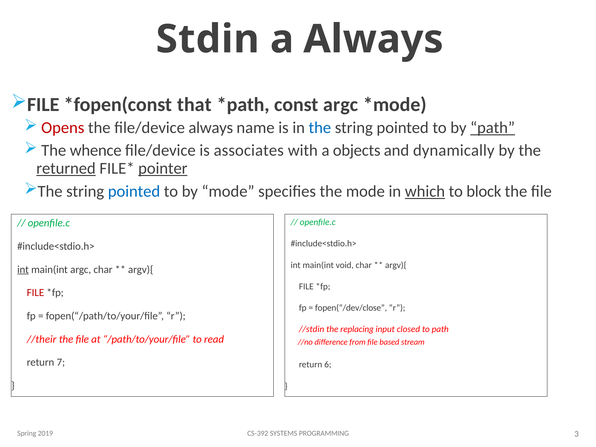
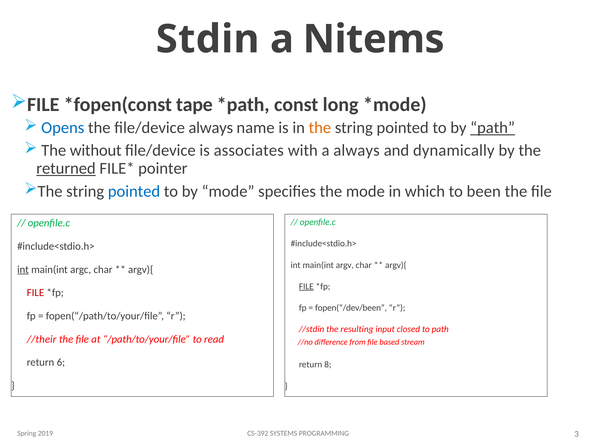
a Always: Always -> Nitems (374, 39)
that: that -> tape (195, 105)
const argc: argc -> long (341, 105)
Opens colour: red -> blue (63, 128)
the colour: blue -> orange (320, 128)
whence: whence -> without (96, 151)
a objects: objects -> always (357, 151)
pointer underline: present -> none (163, 168)
which underline: present -> none (425, 191)
block: block -> been (484, 191)
void: void -> argv (345, 265)
FILE underline: none -> present (306, 286)
fopen(“/dev/close: fopen(“/dev/close -> fopen(“/dev/been (351, 308)
replacing: replacing -> resulting (357, 329)
7: 7 -> 6 (61, 362)
6: 6 -> 8 (328, 365)
